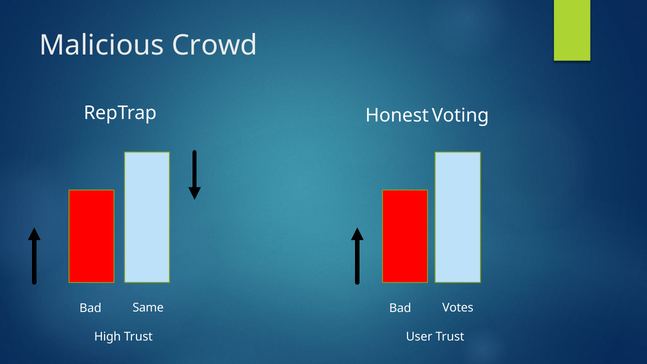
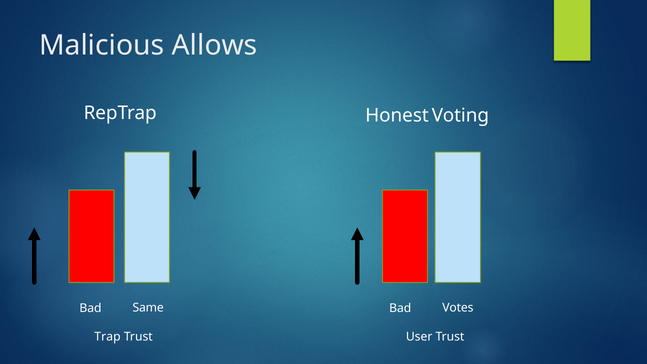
Crowd: Crowd -> Allows (215, 45)
High: High -> Trap (107, 337)
